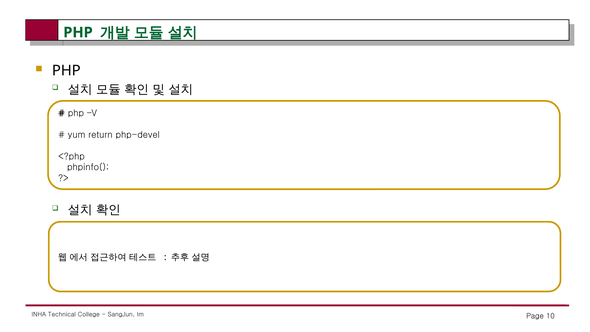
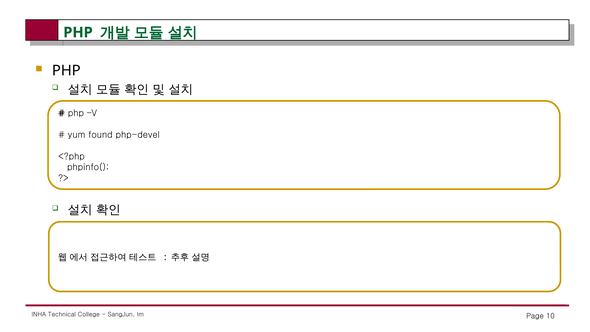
return: return -> found (100, 135)
